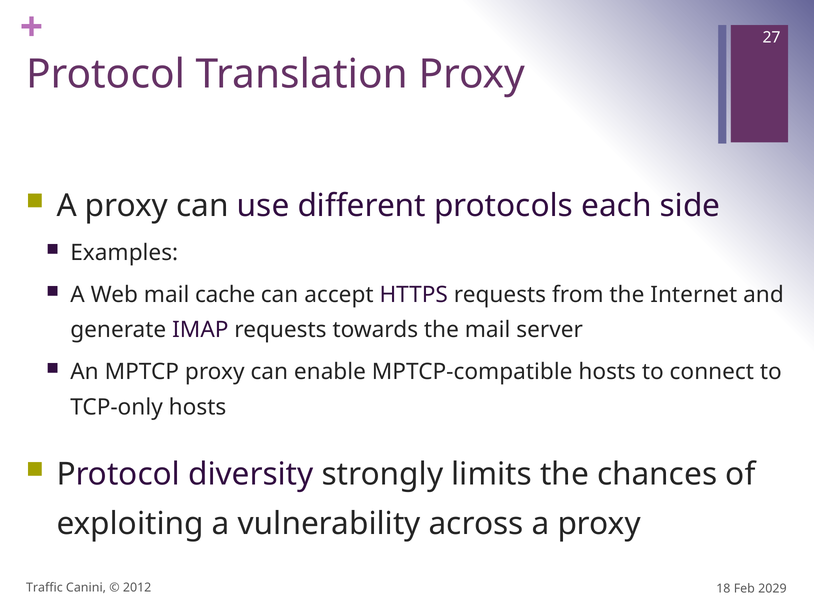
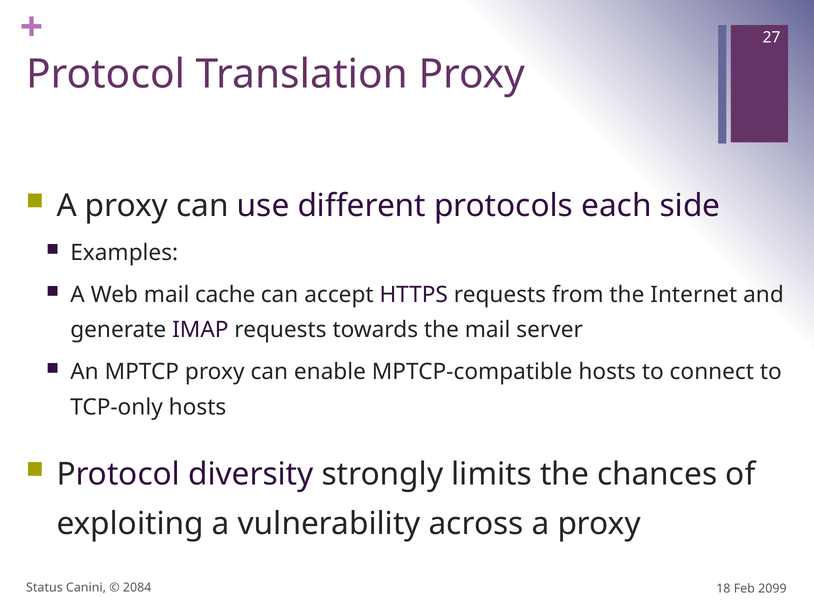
Traffic: Traffic -> Status (44, 588)
2012: 2012 -> 2084 (137, 588)
2029: 2029 -> 2099 (772, 589)
